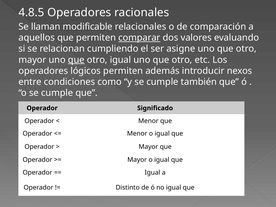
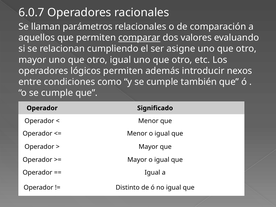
4.8.5: 4.8.5 -> 6.0.7 (31, 13)
modificable: modificable -> parámetros (88, 27)
que underline: present -> none (76, 60)
